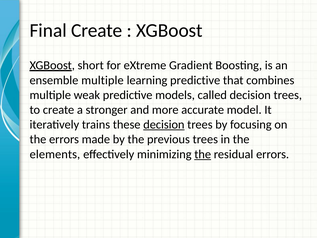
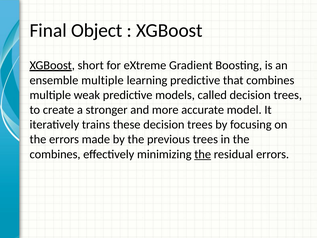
Final Create: Create -> Object (97, 31)
decision underline: present -> none (164, 125)
elements: elements -> combines (55, 154)
